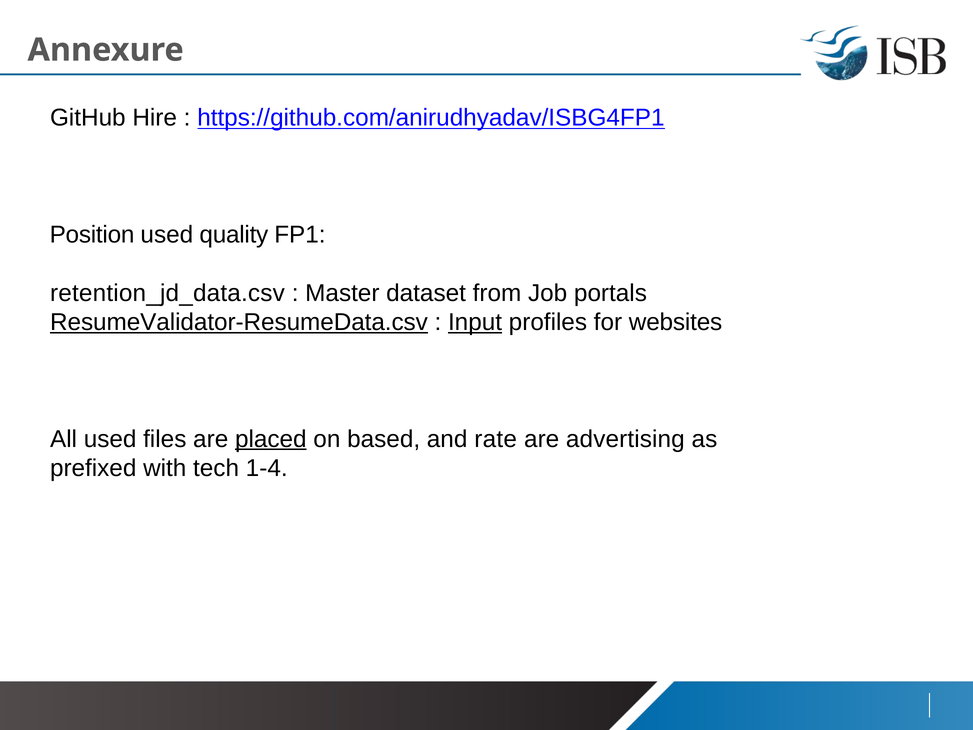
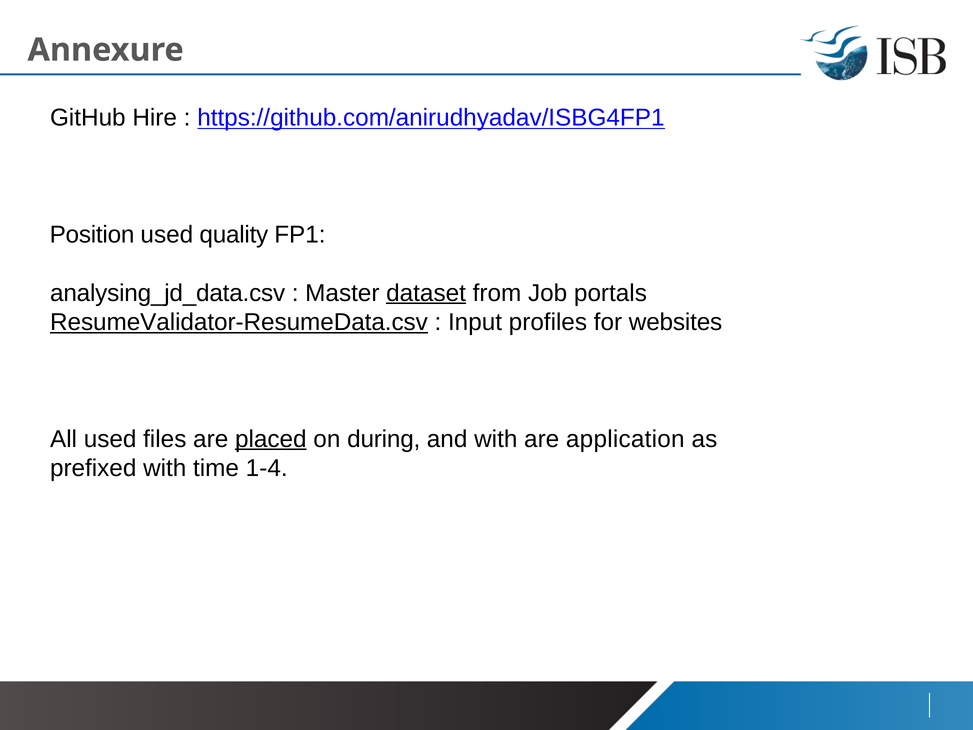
retention_jd_data.csv: retention_jd_data.csv -> analysing_jd_data.csv (168, 293)
dataset underline: none -> present (426, 293)
Input underline: present -> none (475, 322)
based: based -> during (384, 439)
and rate: rate -> with (496, 439)
advertising: advertising -> application (625, 439)
tech: tech -> time (216, 468)
